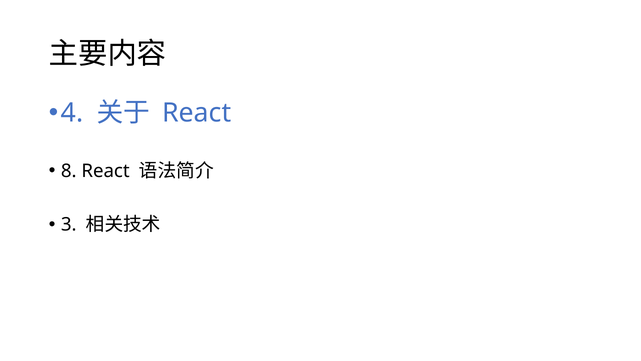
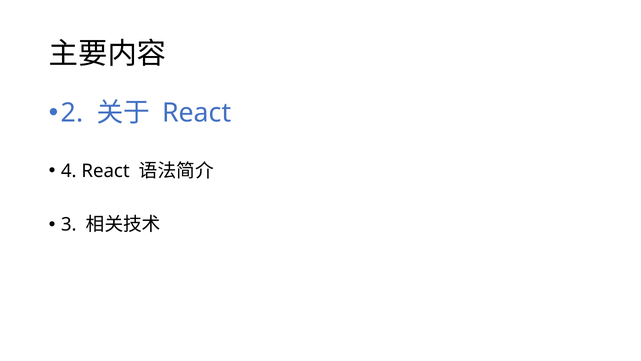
4: 4 -> 2 (72, 113)
8: 8 -> 4 (69, 171)
